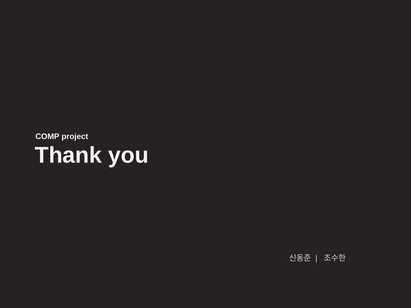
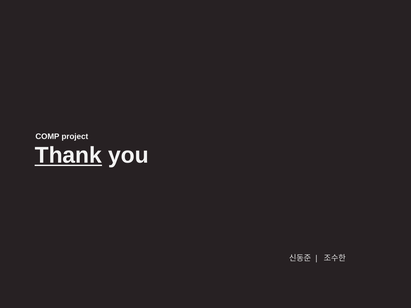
Thank underline: none -> present (68, 156)
